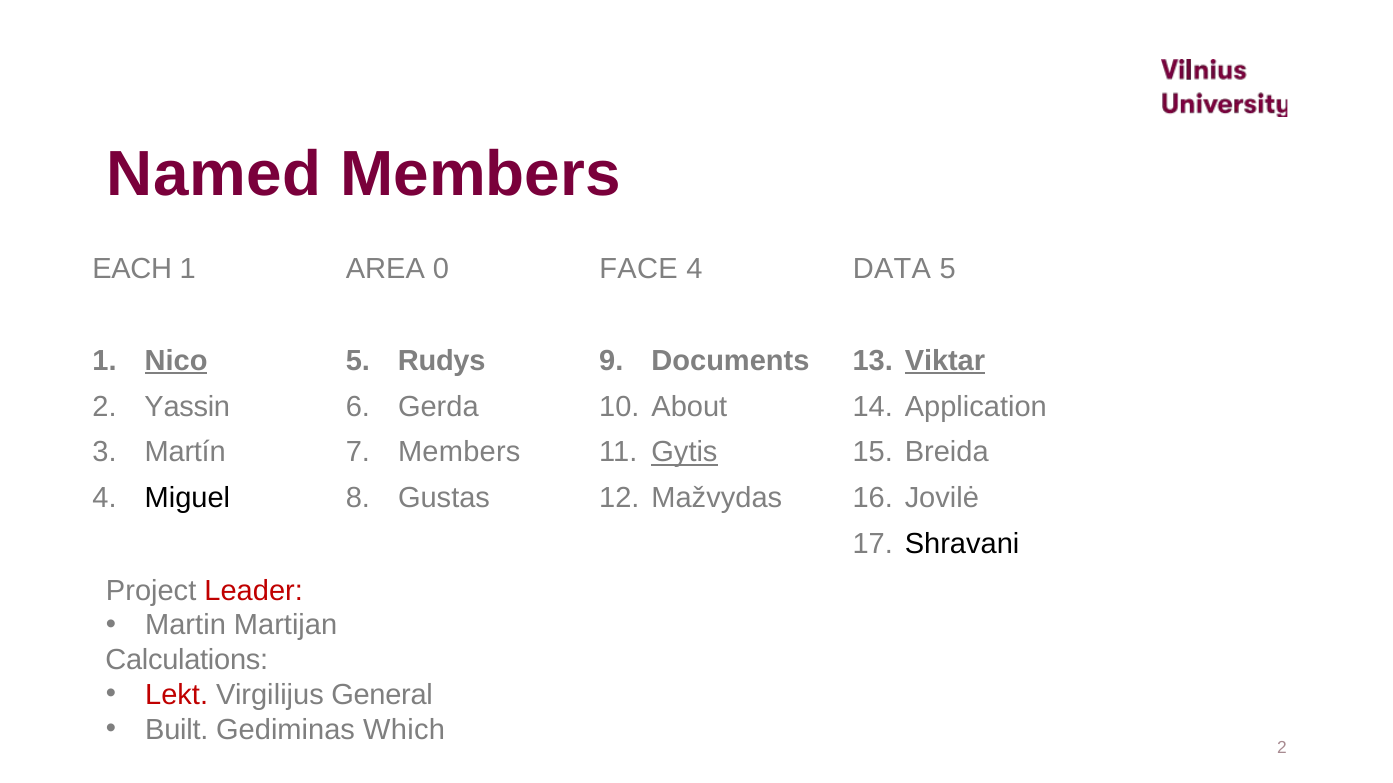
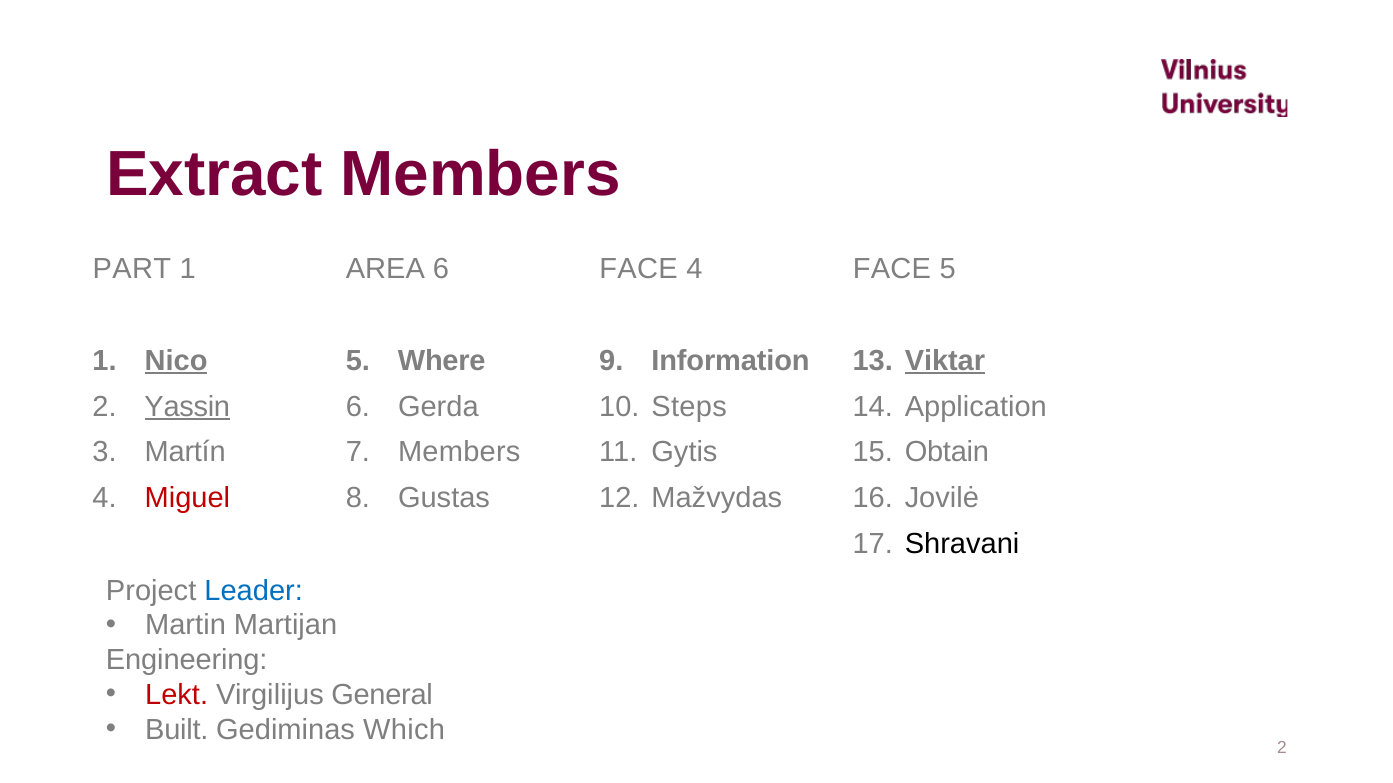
Named: Named -> Extract (214, 175)
EACH: EACH -> PART (132, 269)
AREA 0: 0 -> 6 (441, 269)
DATA: DATA -> FACE (892, 269)
Rudys: Rudys -> Where (442, 361)
Documents: Documents -> Information (731, 361)
Yassin underline: none -> present (187, 407)
About: About -> Steps (689, 407)
Gytis underline: present -> none (684, 453)
Breida: Breida -> Obtain (947, 453)
Miguel colour: black -> red (187, 499)
Leader colour: red -> blue (254, 591)
Calculations: Calculations -> Engineering (187, 661)
